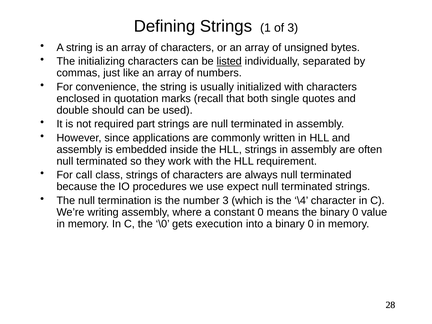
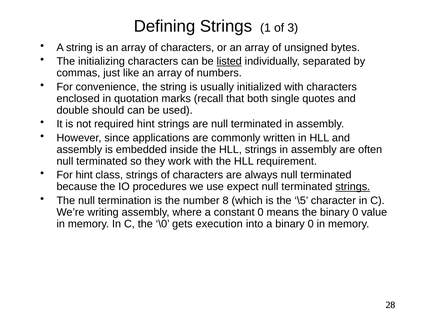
required part: part -> hint (146, 124)
For call: call -> hint (84, 175)
strings underline: none -> present (353, 187)
number 3: 3 -> 8 (226, 200)
\4: \4 -> \5 (301, 200)
